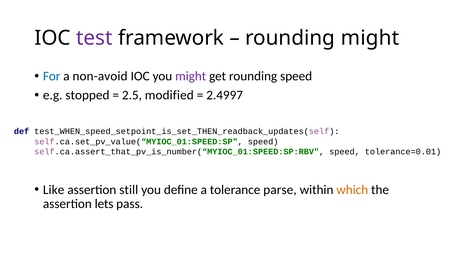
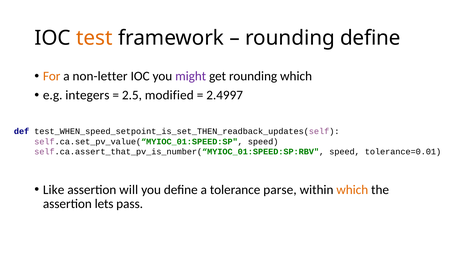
test colour: purple -> orange (94, 38)
rounding might: might -> define (370, 38)
For colour: blue -> orange (52, 76)
non-avoid: non-avoid -> non-letter (100, 76)
rounding speed: speed -> which (296, 76)
stopped: stopped -> integers (87, 95)
still: still -> will (129, 190)
